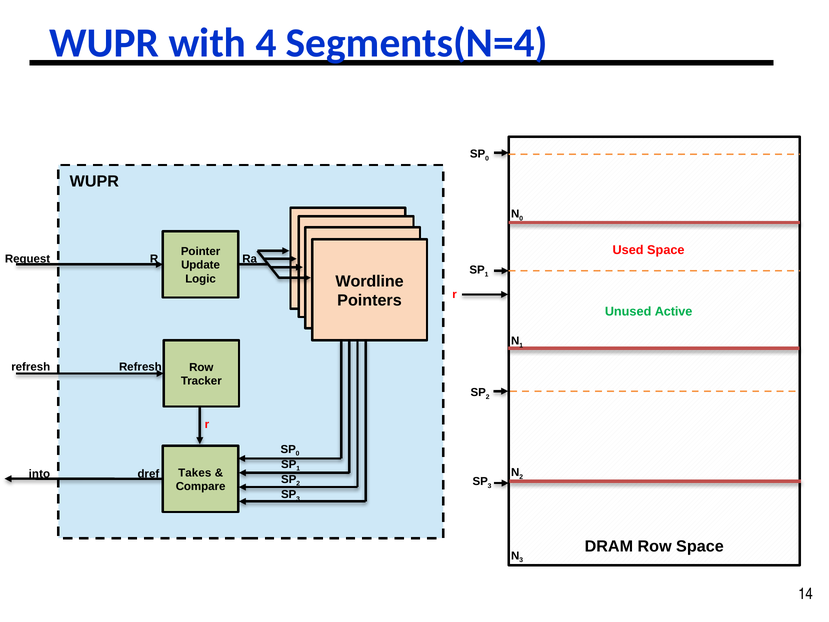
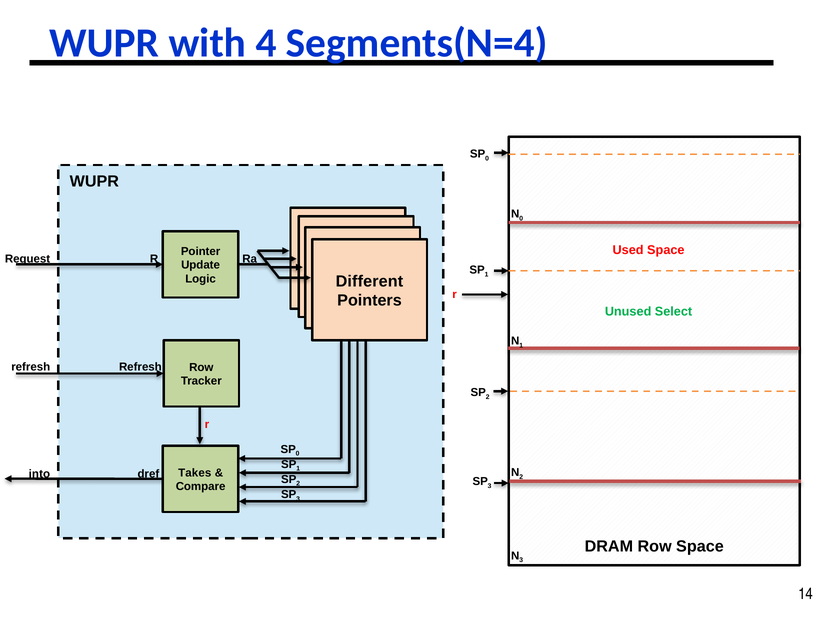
Wordline: Wordline -> Different (369, 281)
Active: Active -> Select (674, 311)
